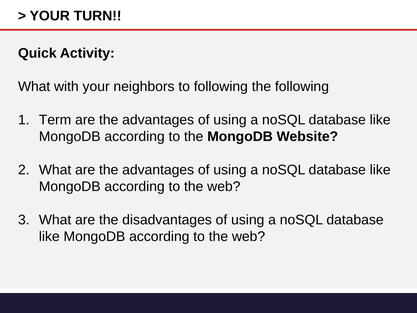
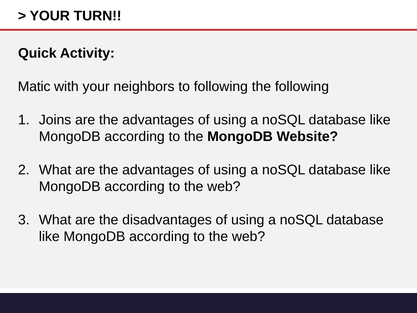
What: What -> Matic (34, 86)
Term: Term -> Joins (55, 120)
